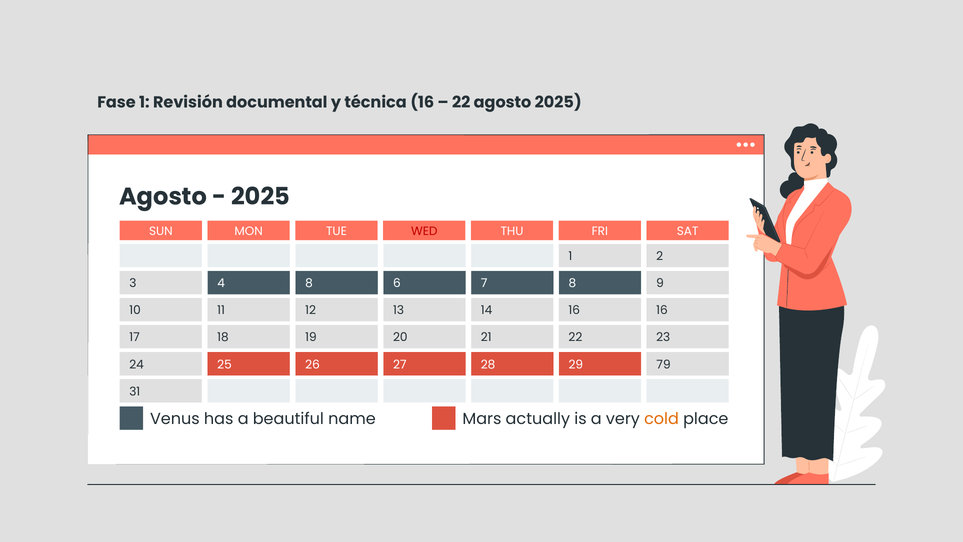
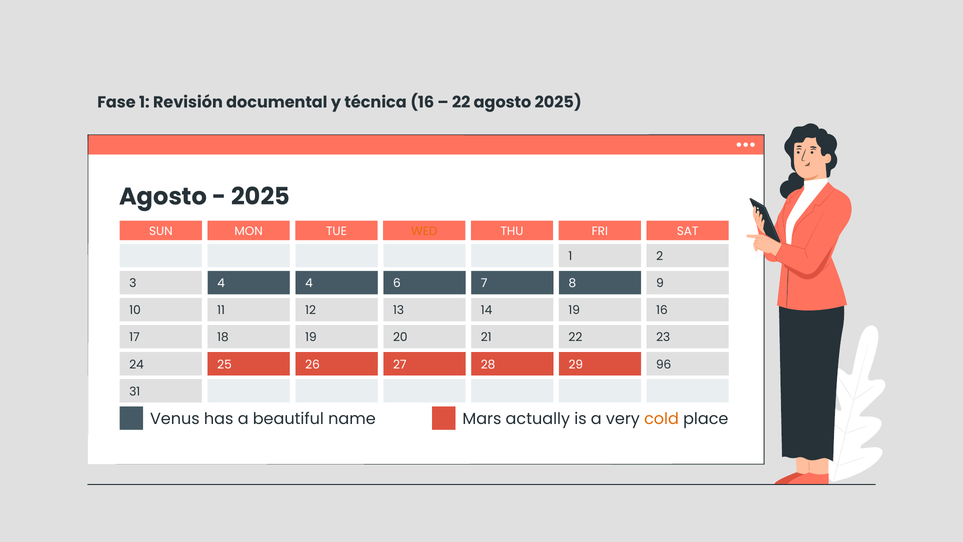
WED colour: red -> orange (424, 231)
4 8: 8 -> 4 (309, 283)
14 16: 16 -> 19 (574, 310)
79: 79 -> 96 (664, 364)
